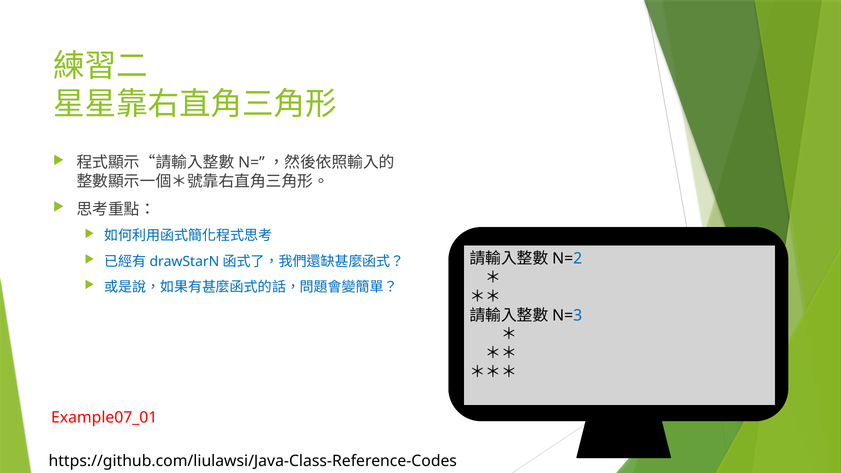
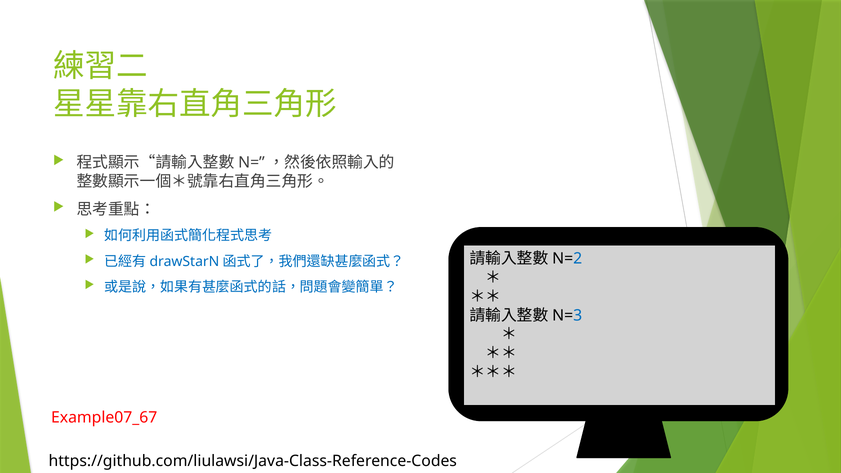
Example07_01: Example07_01 -> Example07_67 (104, 418)
